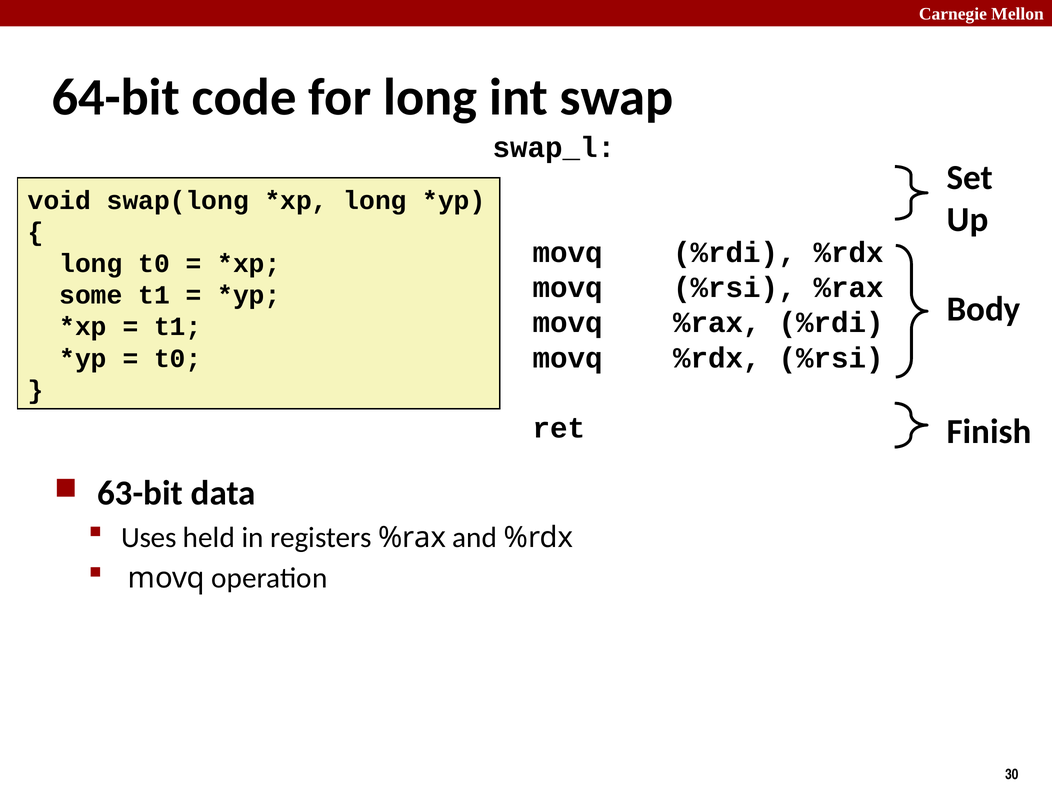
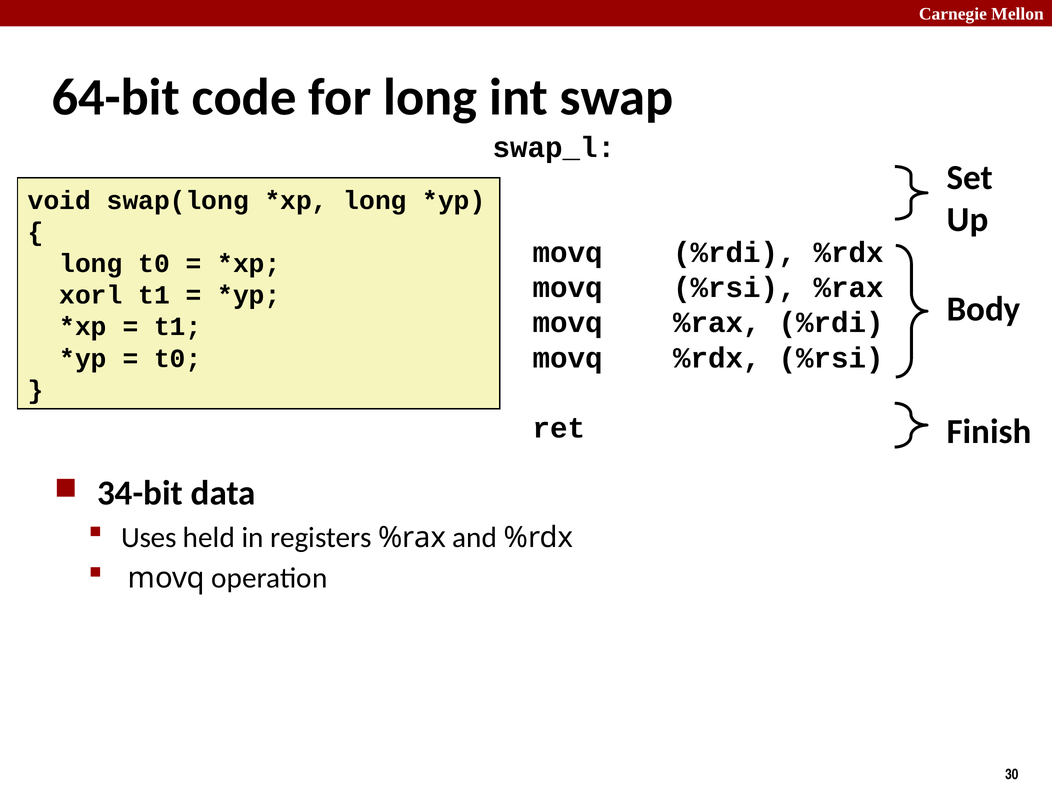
some: some -> xorl (91, 295)
63-bit: 63-bit -> 34-bit (140, 493)
